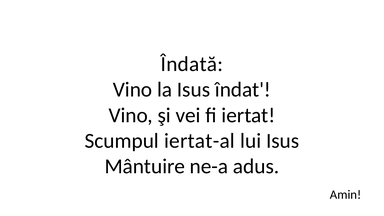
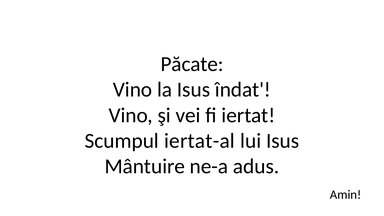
Îndată: Îndată -> Păcate (192, 64)
